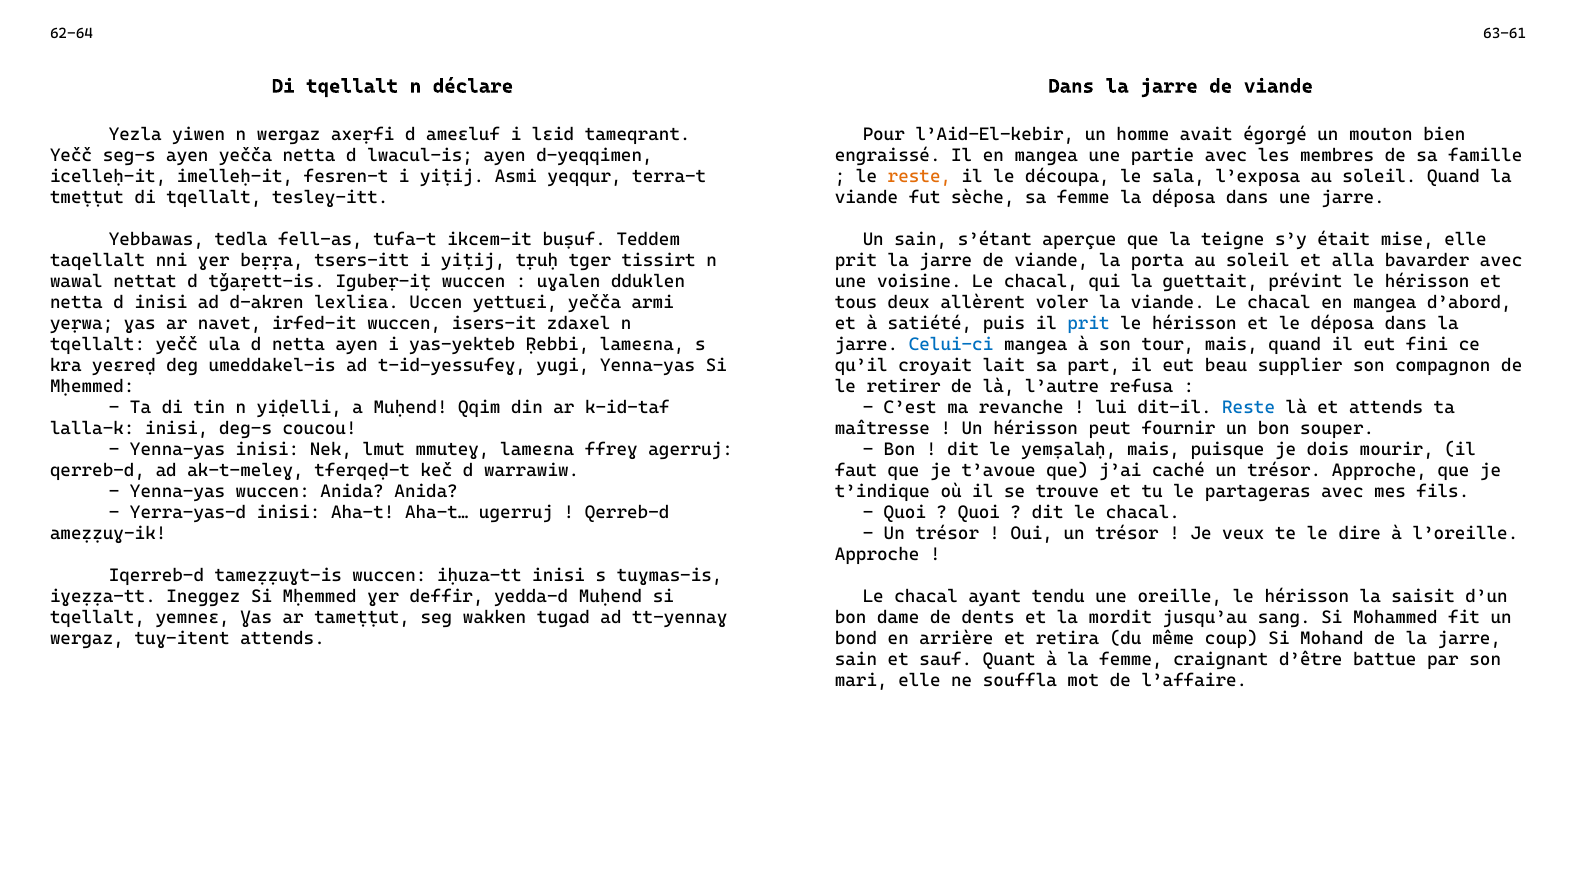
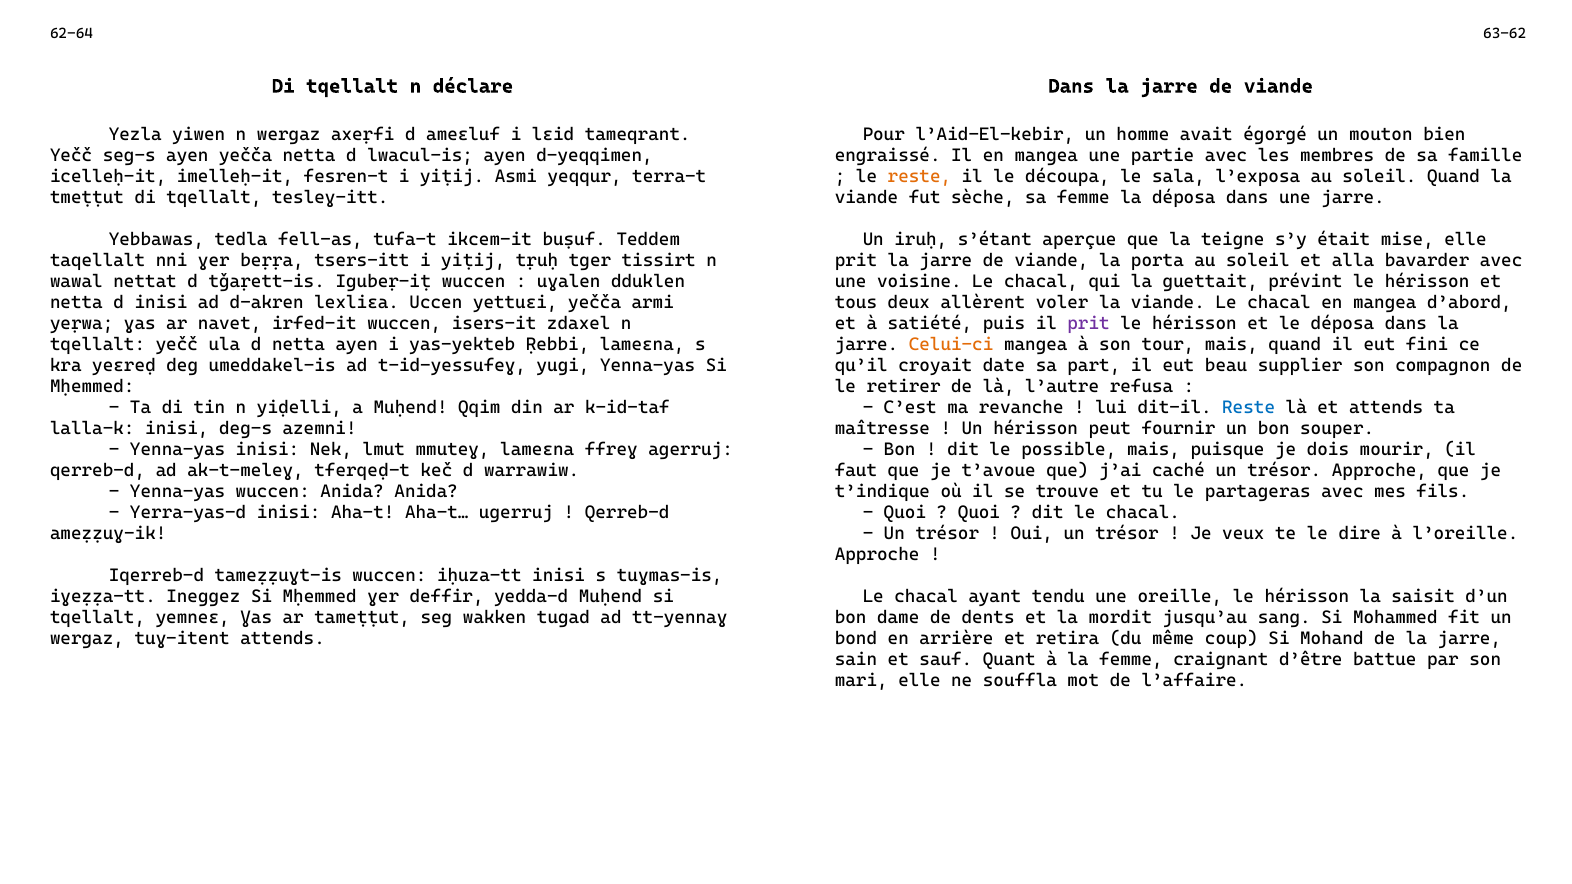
63-61: 63-61 -> 63-62 (1505, 34)
Un sain: sain -> iruḥ (921, 240)
prit colour: blue -> purple (1089, 324)
Celui-ci colour: blue -> orange (951, 345)
lait: lait -> date (1004, 366)
coucou: coucou -> azemni (320, 429)
yemṣalaḥ: yemṣalaḥ -> possible (1069, 450)
